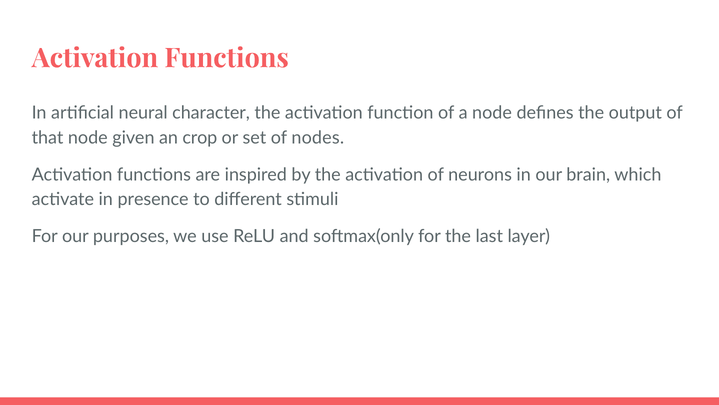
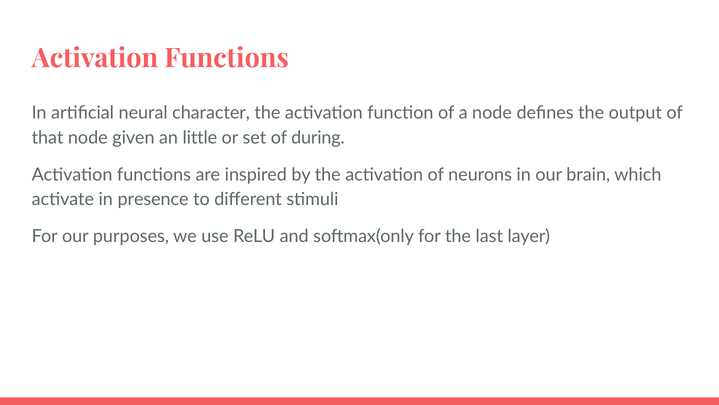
crop: crop -> little (200, 138)
nodes: nodes -> during (318, 138)
